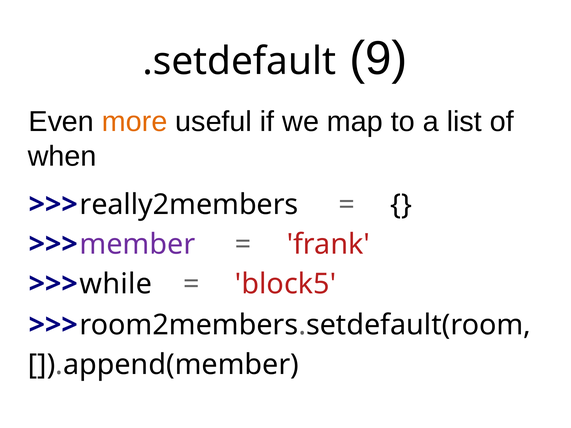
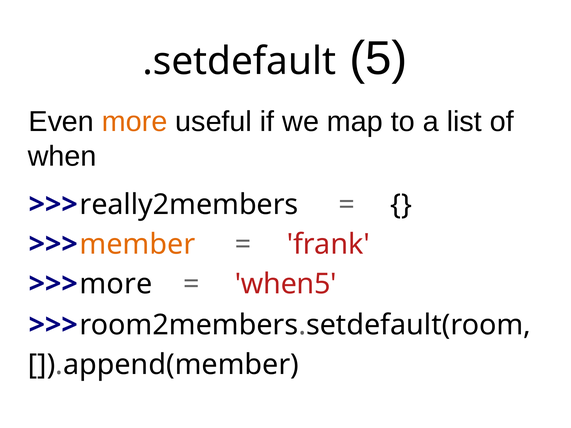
9: 9 -> 5 (378, 59)
member colour: purple -> orange (137, 244)
while: while -> more (116, 284)
block5: block5 -> when5 (286, 284)
